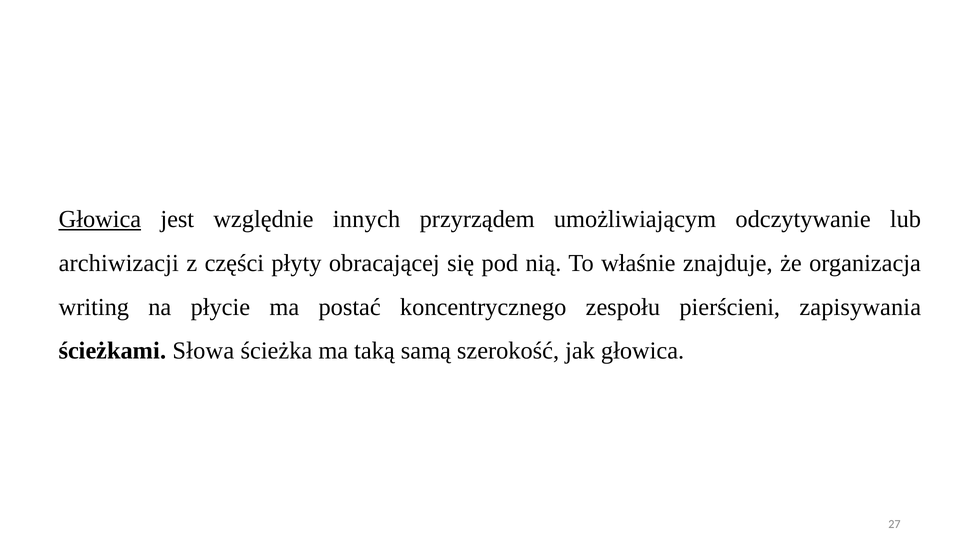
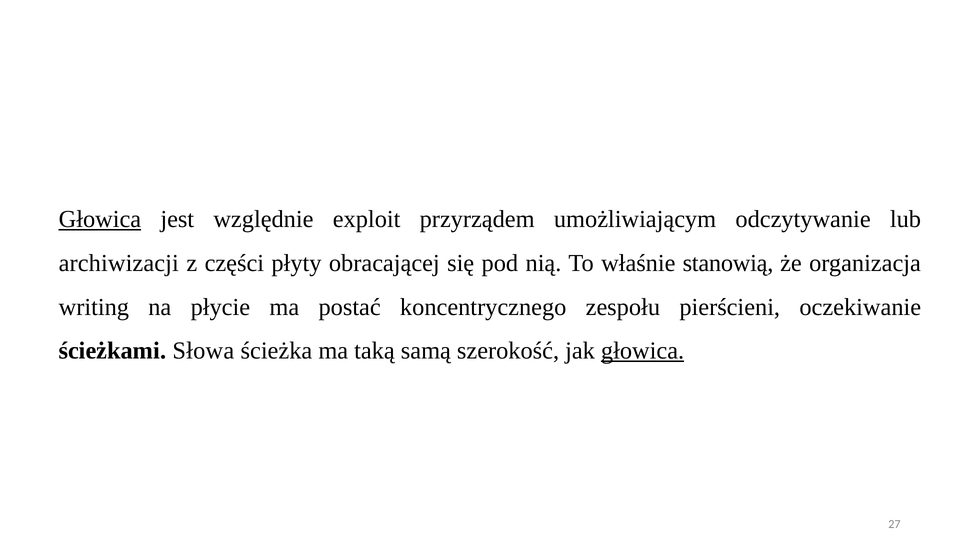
innych: innych -> exploit (367, 219)
znajduje: znajduje -> stanowią (728, 263)
zapisywania: zapisywania -> oczekiwanie (860, 307)
głowica underline: none -> present (643, 351)
